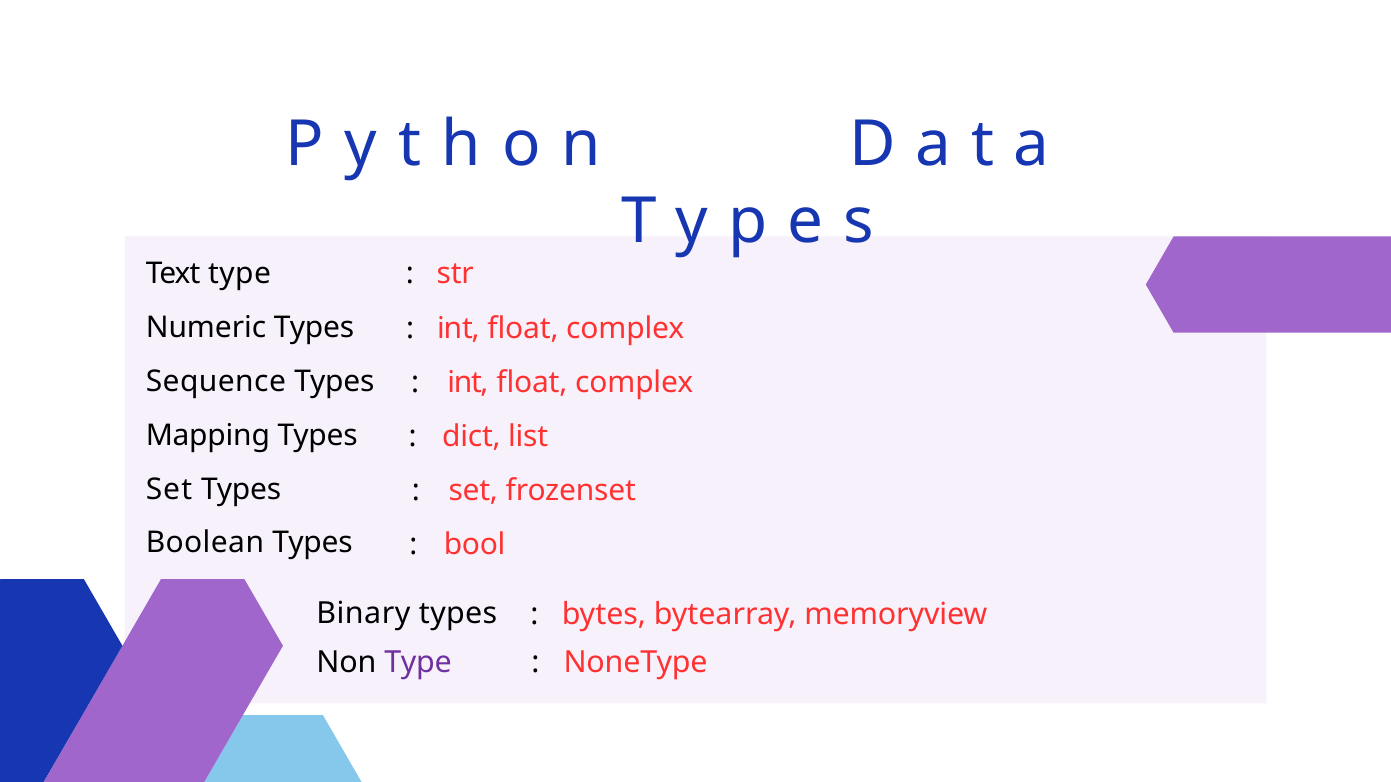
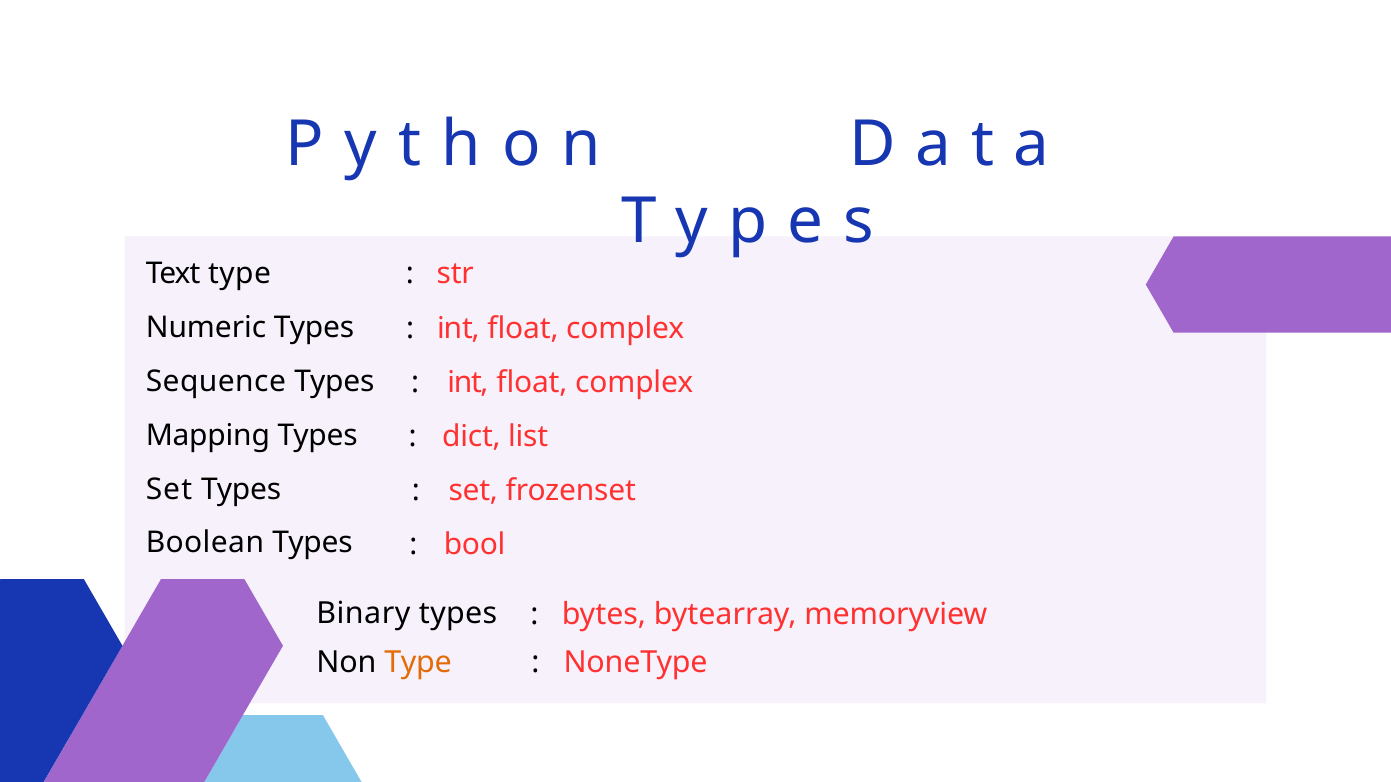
Type colour: purple -> orange (418, 662)
